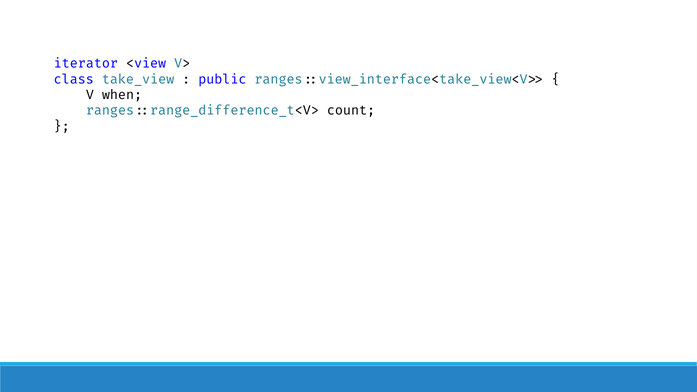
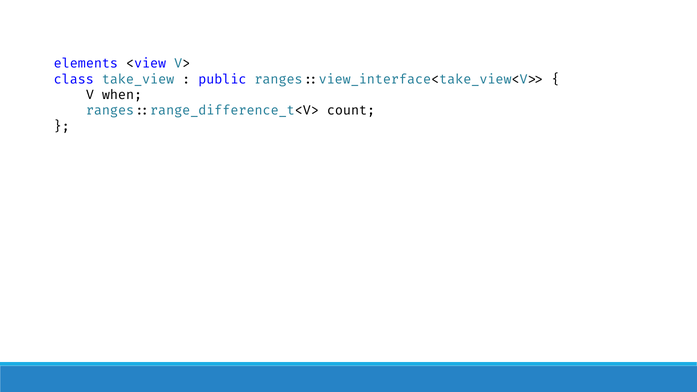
iterator: iterator -> elements (86, 64)
